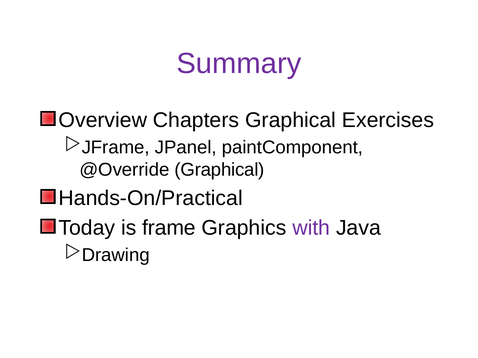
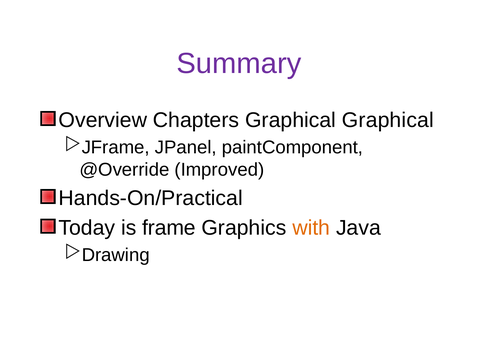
Graphical Exercises: Exercises -> Graphical (388, 120)
@Override Graphical: Graphical -> Improved (219, 170)
with colour: purple -> orange (311, 228)
